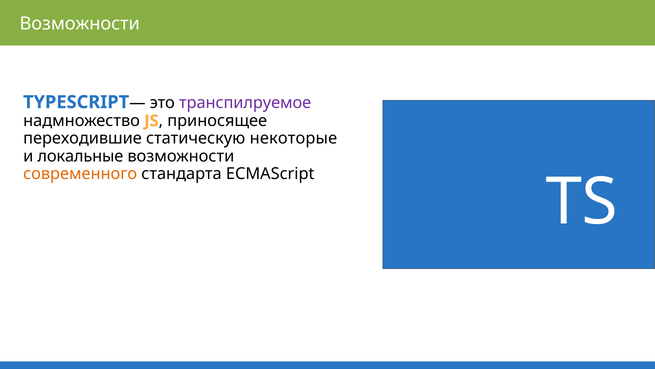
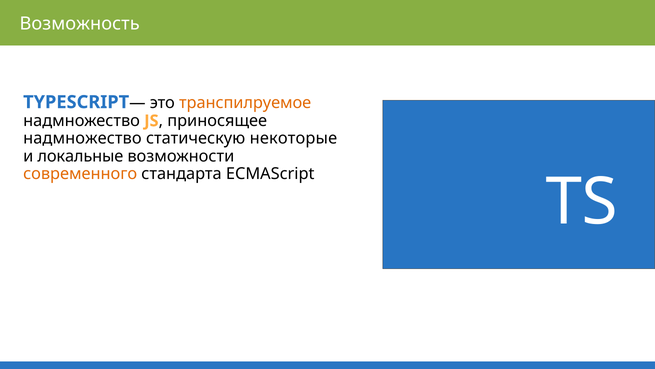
Возможности: Возможности -> Возможность (80, 24)
транспилруемое colour: purple -> orange (245, 103)
переходившие: переходившие -> надмножество (82, 138)
